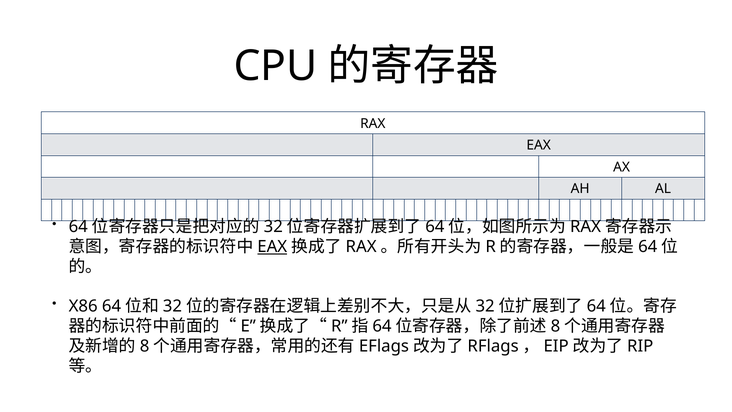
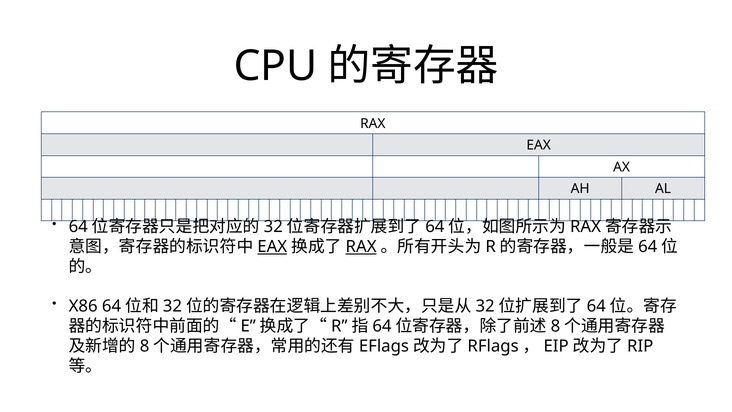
RAX underline: none -> present (361, 247)
